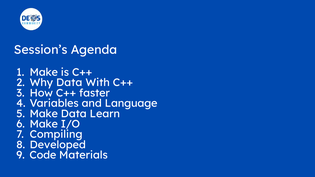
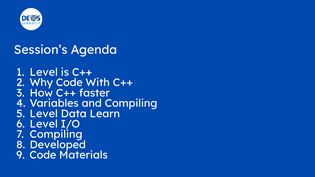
Make: Make -> Level (44, 72)
Why Data: Data -> Code (69, 83)
and Language: Language -> Compiling (131, 103)
Make: Make -> Level (44, 114)
Make: Make -> Level (44, 124)
